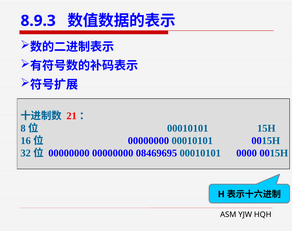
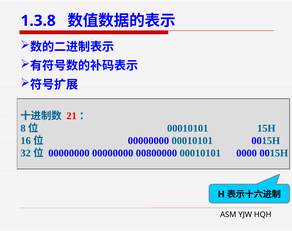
8.9.3: 8.9.3 -> 1.3.8 (38, 21)
08469695: 08469695 -> 00800000 (156, 153)
